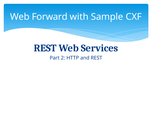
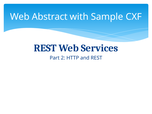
Forward: Forward -> Abstract (50, 17)
